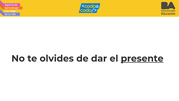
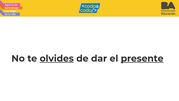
olvides underline: none -> present (57, 58)
